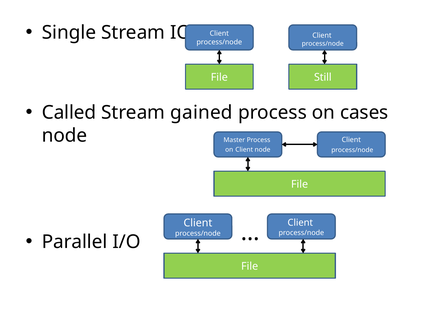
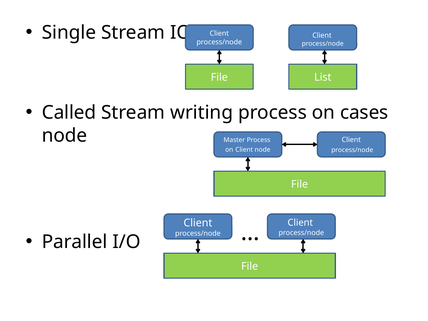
Still: Still -> List (323, 77)
gained: gained -> writing (202, 113)
